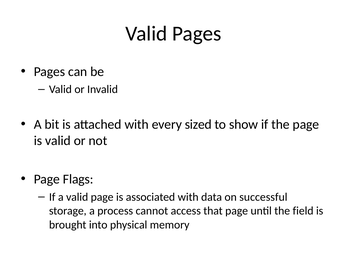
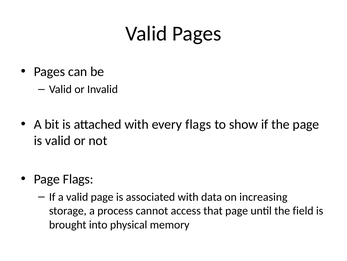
every sized: sized -> flags (198, 124)
successful: successful -> increasing (263, 196)
